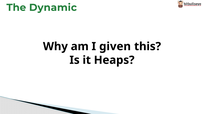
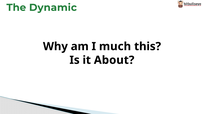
given: given -> much (115, 46)
Heaps: Heaps -> About (114, 60)
